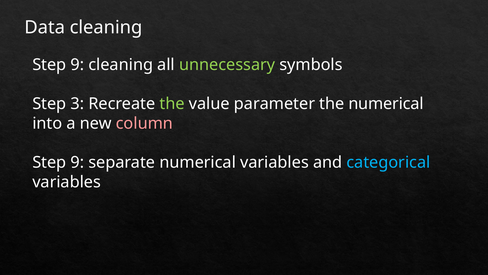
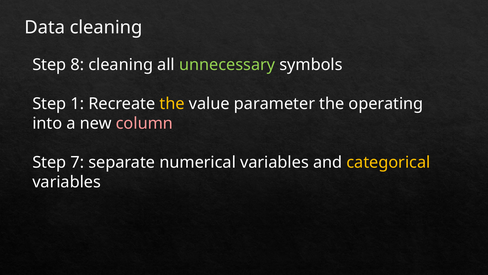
9: 9 -> 8 (77, 65)
3: 3 -> 1 (77, 104)
the colour: light green -> yellow (172, 104)
the numerical: numerical -> operating (386, 104)
9: 9 -> 7 (77, 162)
categorical colour: light blue -> yellow (388, 162)
